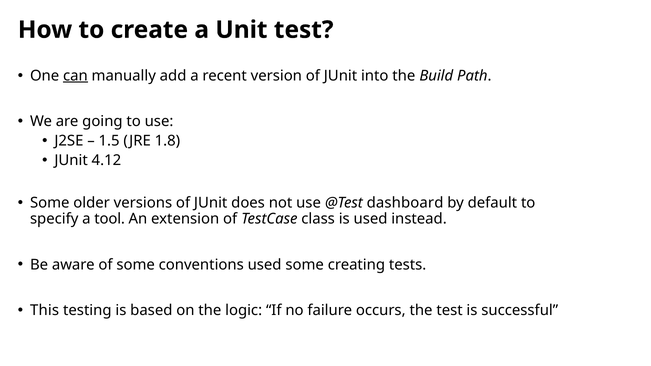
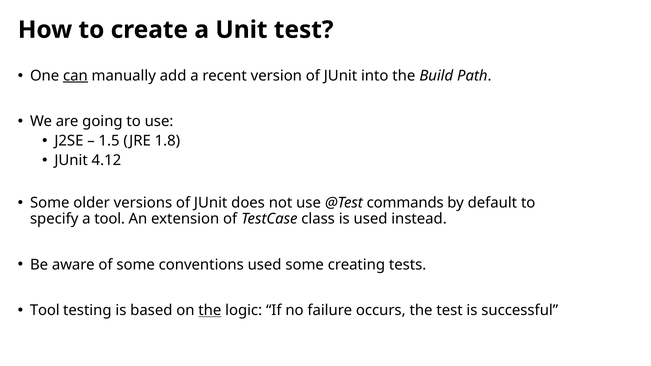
dashboard: dashboard -> commands (405, 203)
This: This -> Tool (45, 311)
the underline: none -> present (210, 311)
